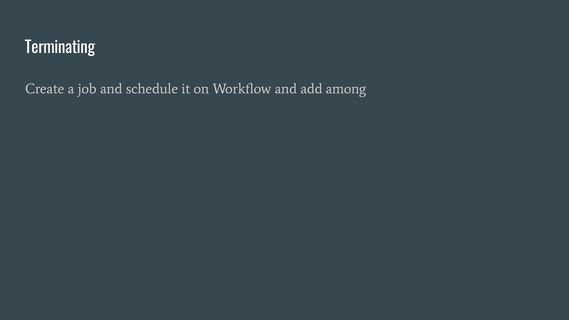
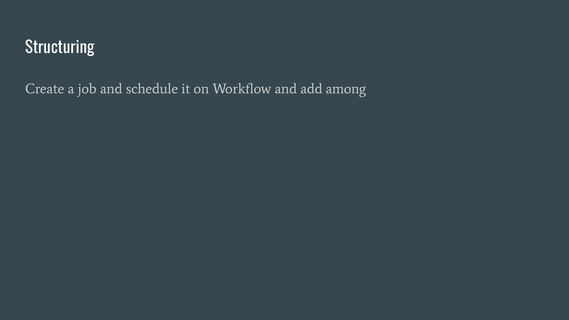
Terminating: Terminating -> Structuring (60, 48)
